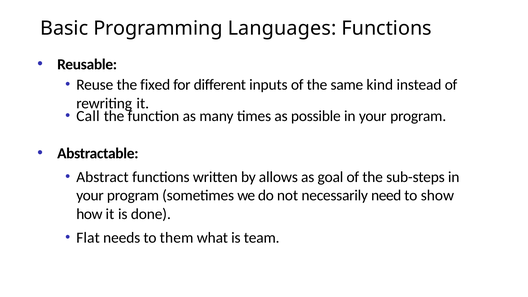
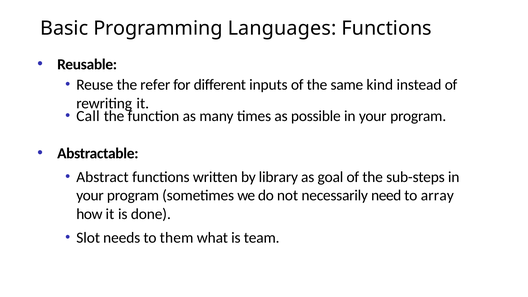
fixed: fixed -> refer (155, 85)
allows: allows -> library (278, 177)
show: show -> array (437, 195)
Flat: Flat -> Slot (88, 238)
